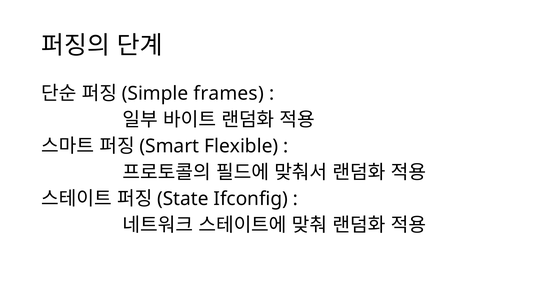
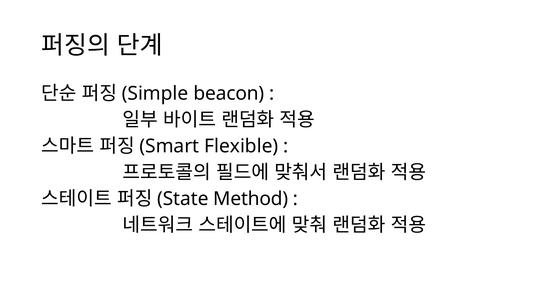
frames: frames -> beacon (229, 93)
Ifconfig: Ifconfig -> Method (251, 199)
